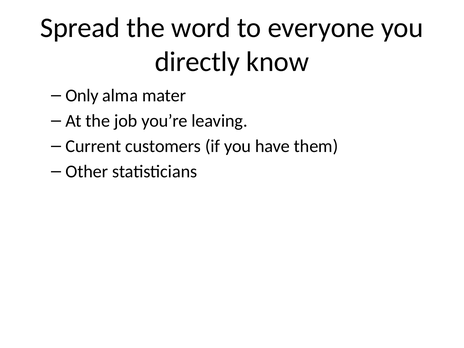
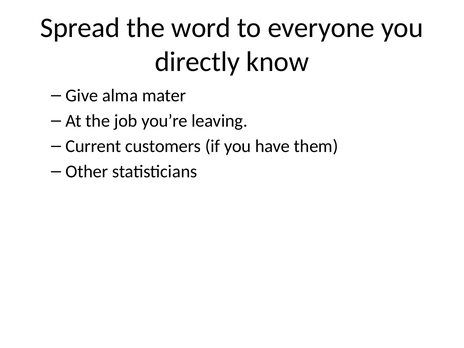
Only: Only -> Give (82, 96)
